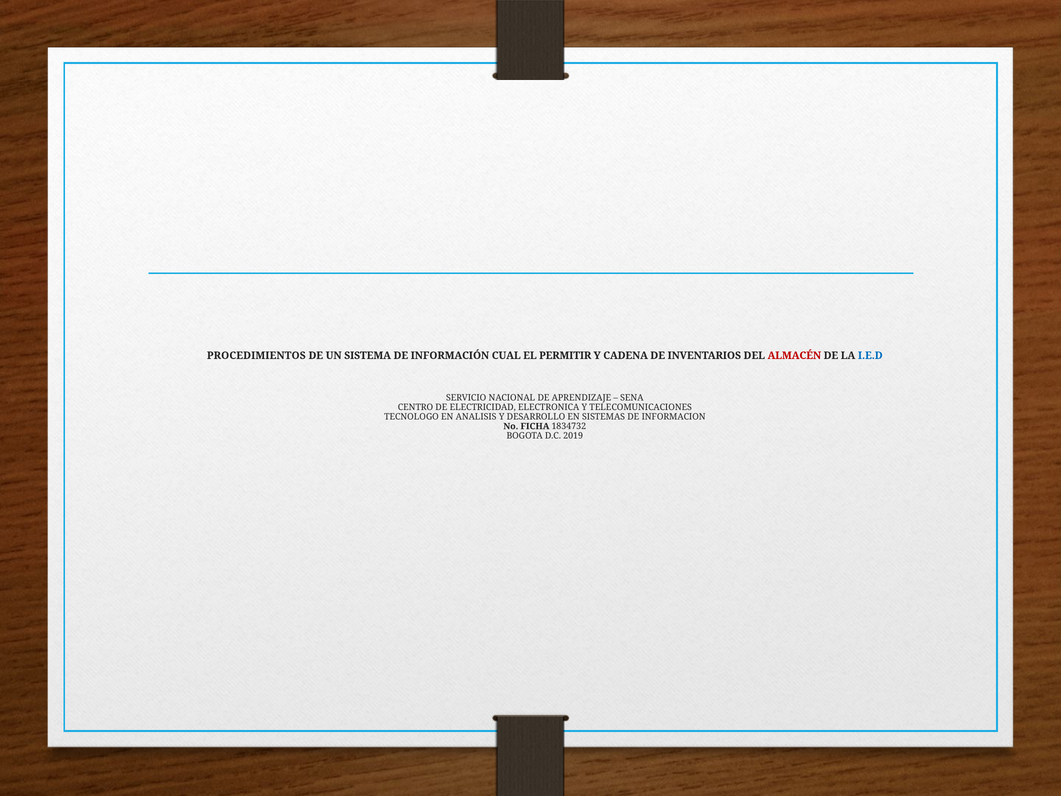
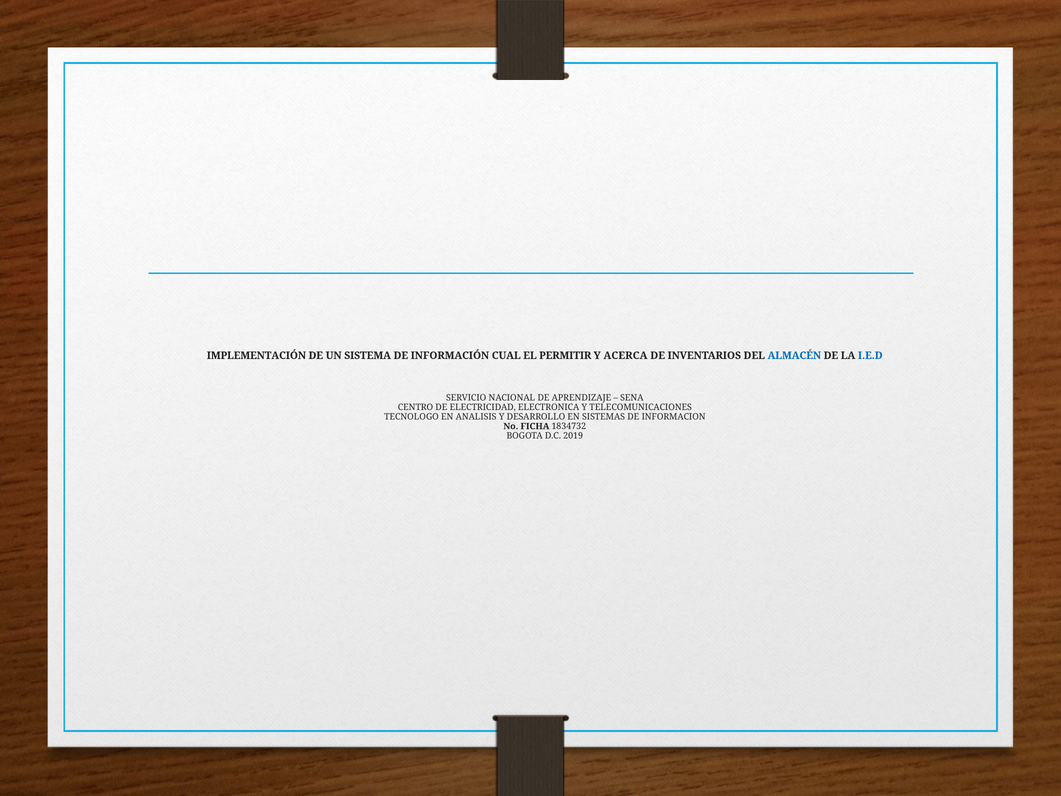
PROCEDIMIENTOS: PROCEDIMIENTOS -> IMPLEMENTACIÓN (256, 355)
CADENA: CADENA -> ACERCA (625, 355)
ALMACÉN colour: red -> blue (794, 355)
